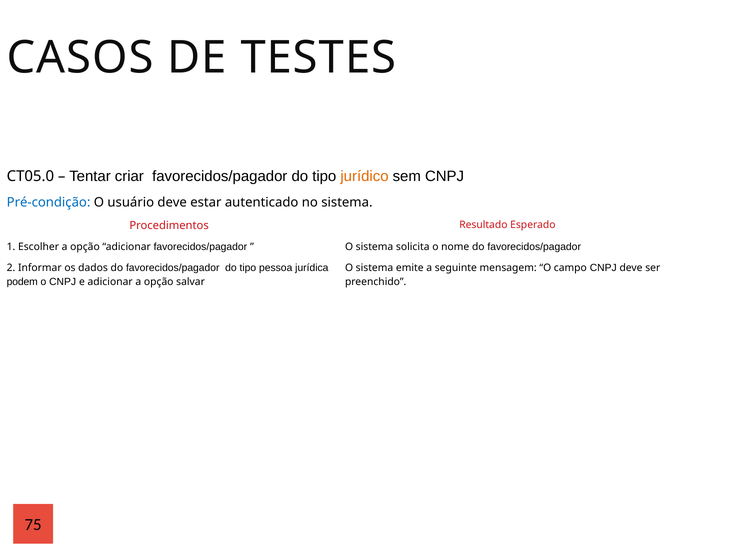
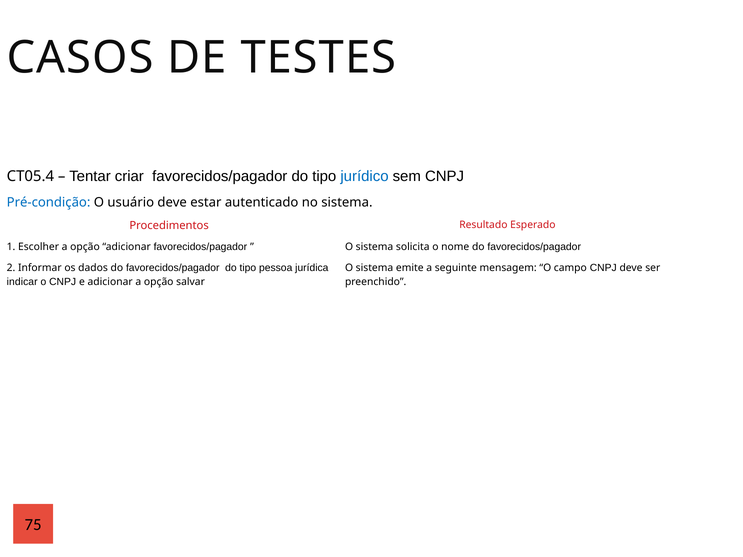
CT05.0: CT05.0 -> CT05.4 (30, 177)
jurídico colour: orange -> blue (364, 177)
podem: podem -> indicar (22, 282)
